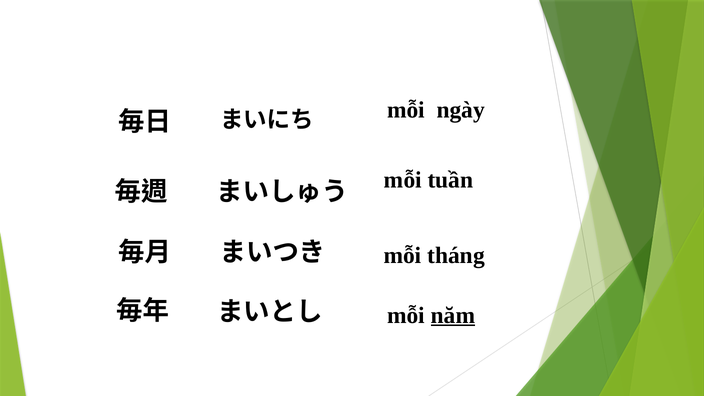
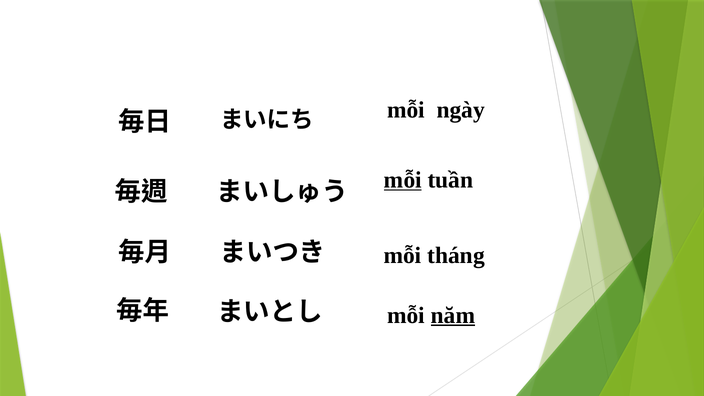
mỗi underline: none -> present (403, 180)
